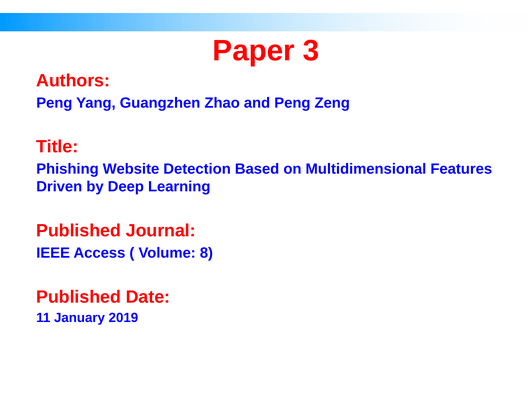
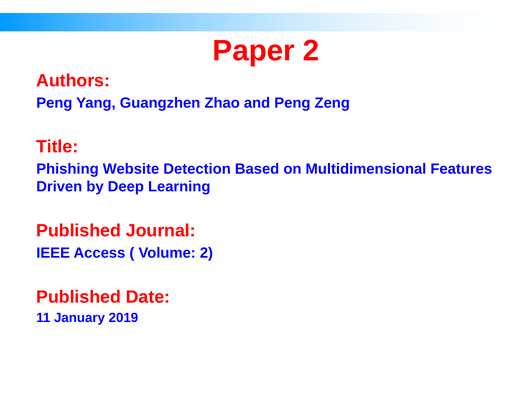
Paper 3: 3 -> 2 (311, 51)
Volume 8: 8 -> 2 (206, 253)
